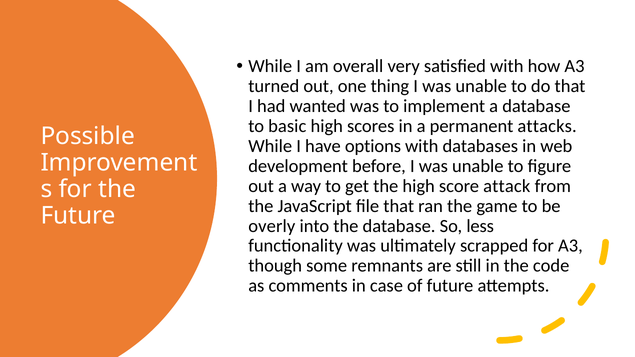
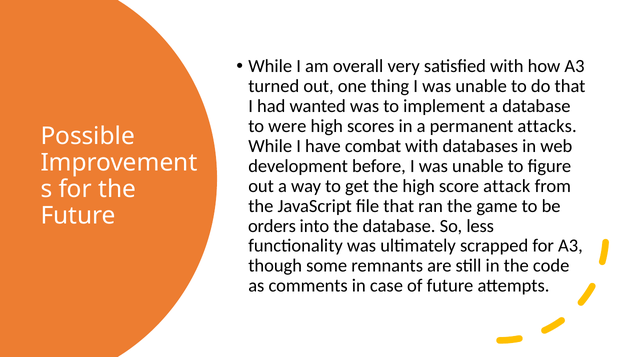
basic: basic -> were (287, 126)
options: options -> combat (373, 146)
overly: overly -> orders (272, 226)
